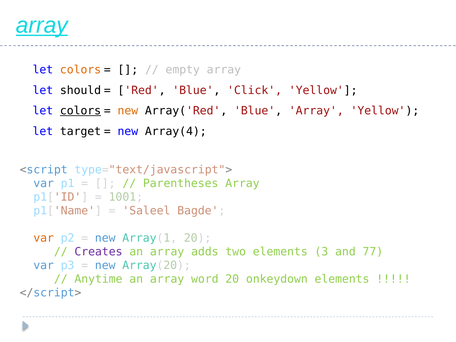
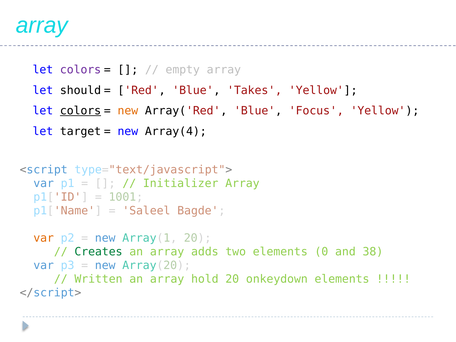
array underline: present -> none (42, 25)
colors colour: orange -> purple (81, 70)
Click: Click -> Takes (255, 90)
Blue Array: Array -> Focus (316, 111)
Parentheses: Parentheses -> Initializer (181, 183)
Creates colour: purple -> green (98, 252)
3: 3 -> 0 (321, 252)
77: 77 -> 38 (373, 252)
Anytime: Anytime -> Written (98, 279)
word: word -> hold (205, 279)
